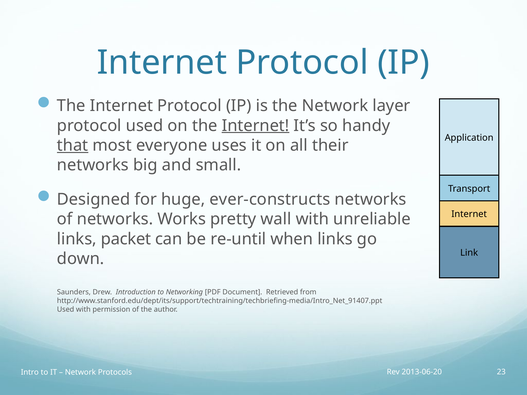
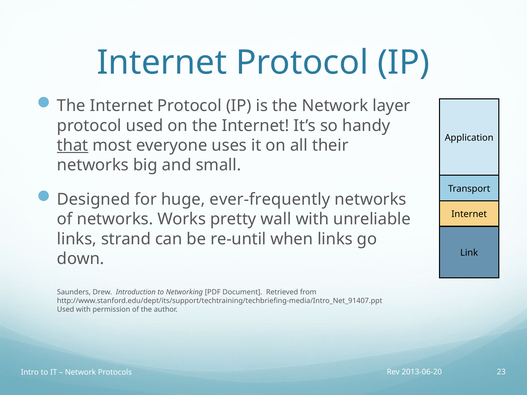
Internet underline: present -> none (256, 126)
ever-constructs: ever-constructs -> ever-frequently (270, 200)
packet: packet -> strand (126, 239)
